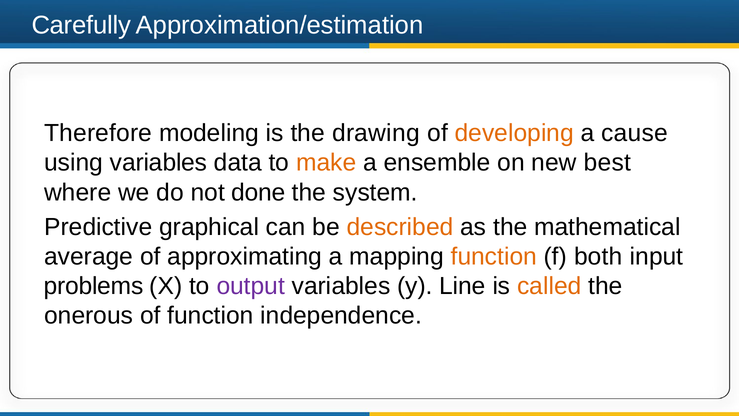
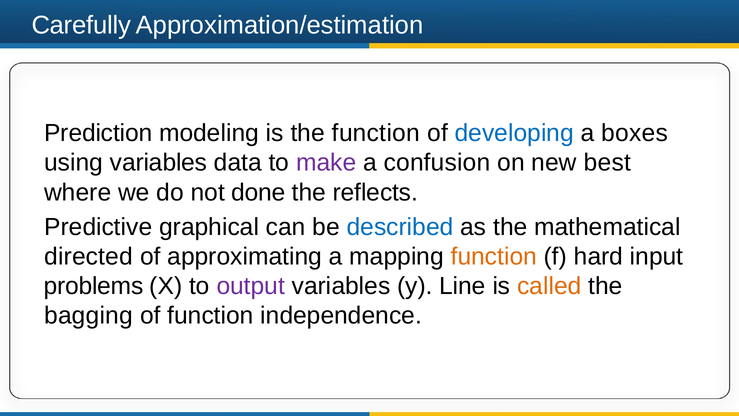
Therefore: Therefore -> Prediction (98, 133)
the drawing: drawing -> function (376, 133)
developing colour: orange -> blue (514, 133)
cause: cause -> boxes (635, 133)
make colour: orange -> purple (326, 163)
ensemble: ensemble -> confusion (437, 163)
system: system -> reflects (375, 192)
described colour: orange -> blue (400, 227)
average: average -> directed (89, 256)
both: both -> hard (599, 256)
onerous: onerous -> bagging (89, 315)
